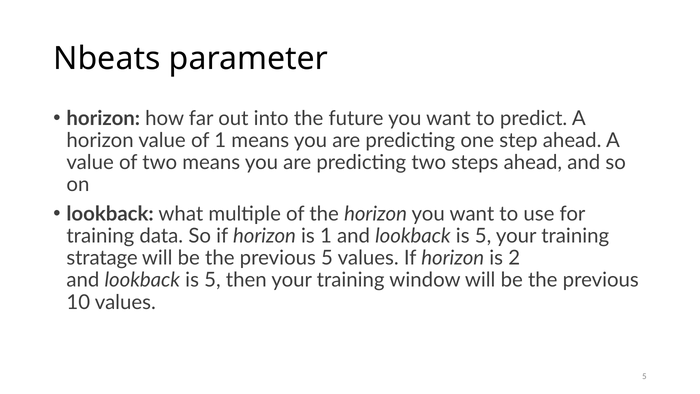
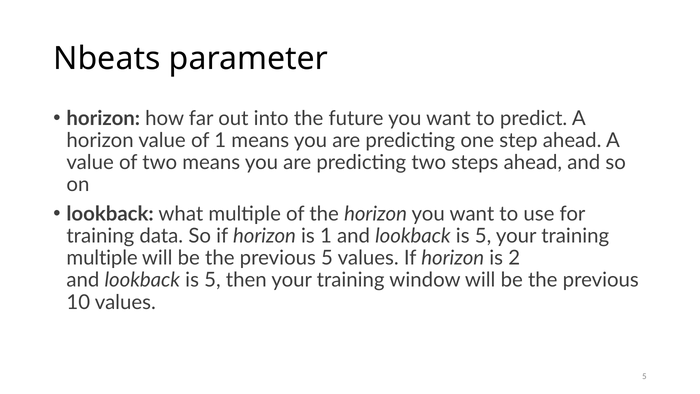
stratage: stratage -> multiple (102, 258)
